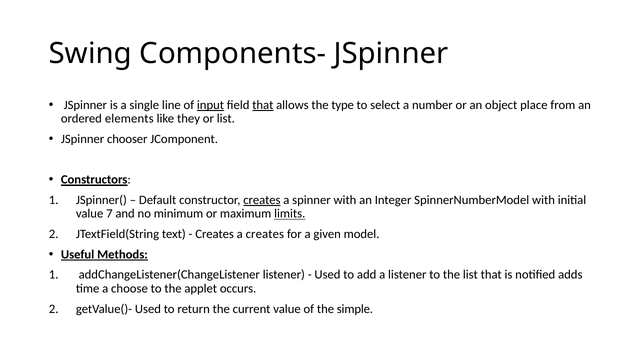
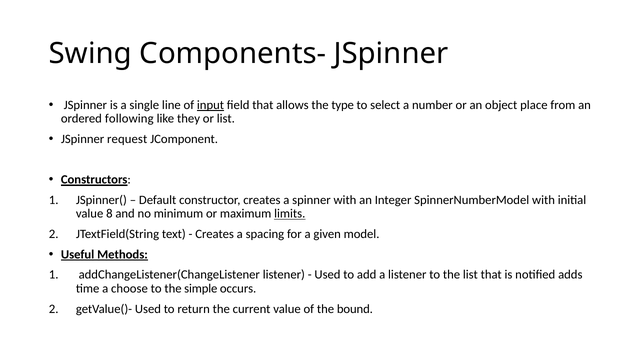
that underline: present -> none (263, 105)
elements: elements -> following (129, 119)
chooser: chooser -> request (127, 139)
creates underline: present -> none (262, 200)
7: 7 -> 8 (109, 214)
a creates: creates -> spacing (265, 234)
applet: applet -> simple (201, 289)
simple: simple -> bound (355, 309)
